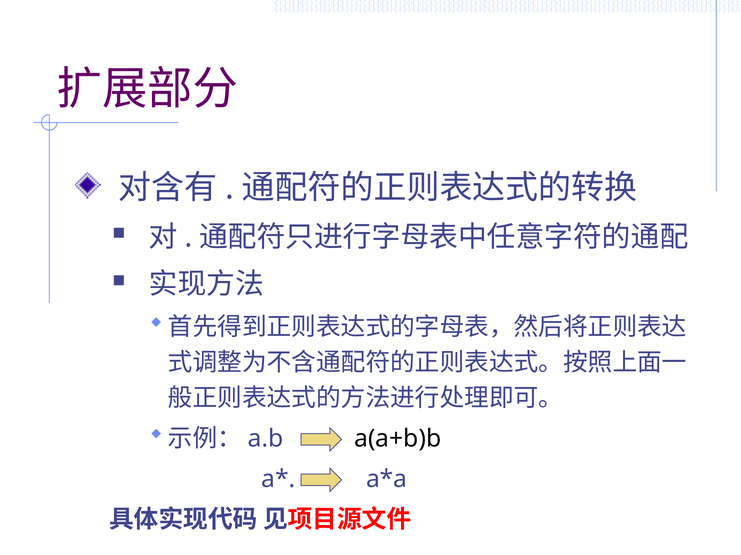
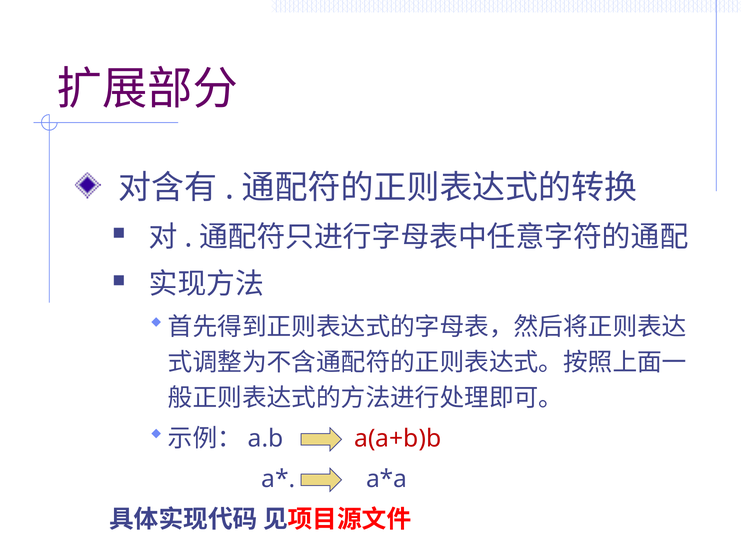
a(a+b)b colour: black -> red (398, 439)
